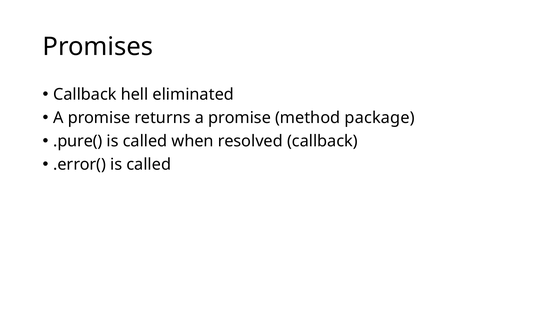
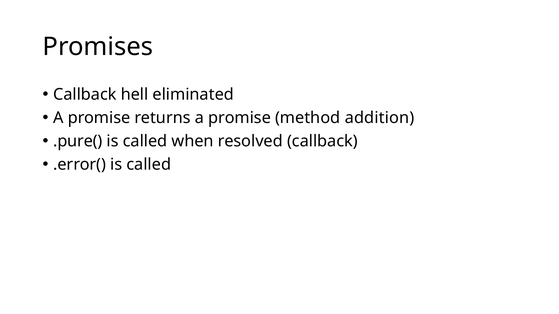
package: package -> addition (380, 118)
